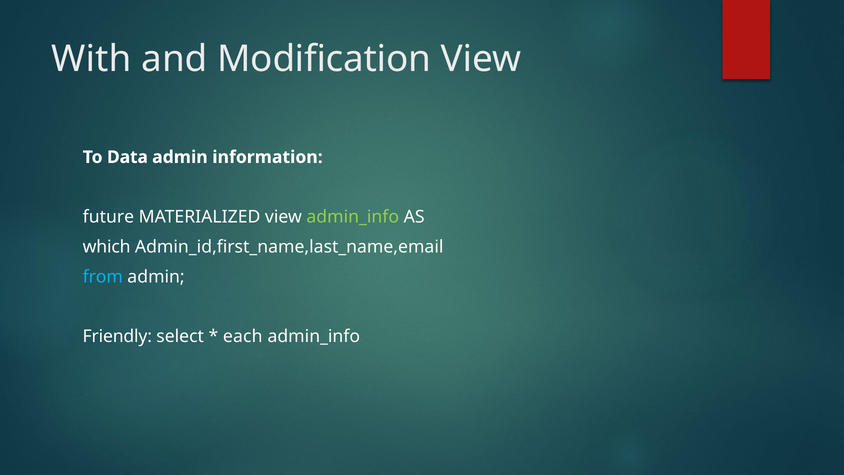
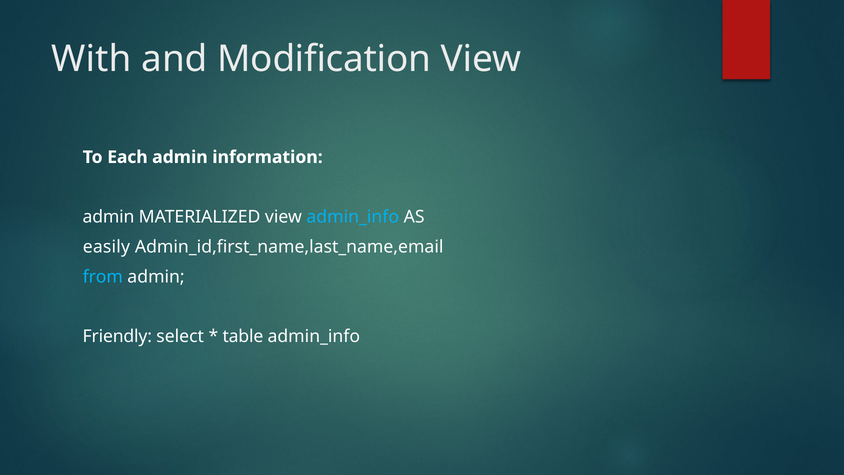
Data: Data -> Each (127, 157)
future: future -> admin (108, 217)
admin_info colour: light green -> light blue (353, 217)
which: which -> easily (106, 247)
each: each -> table (243, 337)
